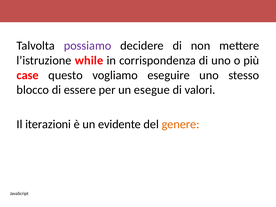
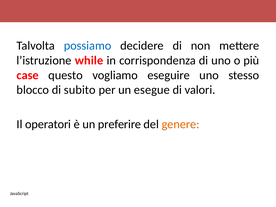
possiamo colour: purple -> blue (88, 46)
essere: essere -> subito (80, 90)
iterazioni: iterazioni -> operatori (48, 124)
evidente: evidente -> preferire (120, 124)
